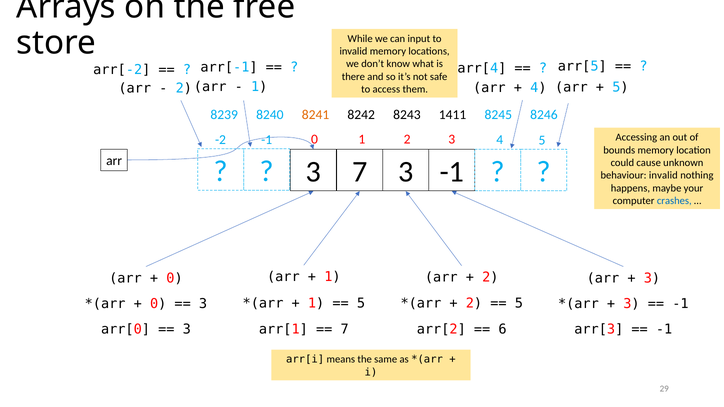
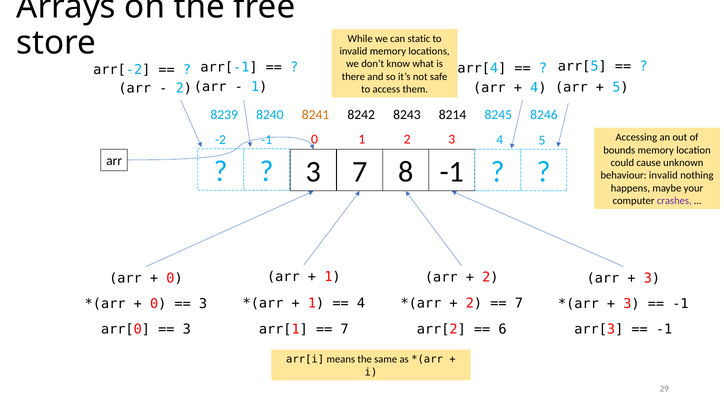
input: input -> static (419, 39)
1411: 1411 -> 8214 (453, 115)
7 3: 3 -> 8 (406, 172)
crashes colour: blue -> purple (674, 201)
5: 5 -> 4 (361, 303)
5: 5 -> 7 (519, 304)
